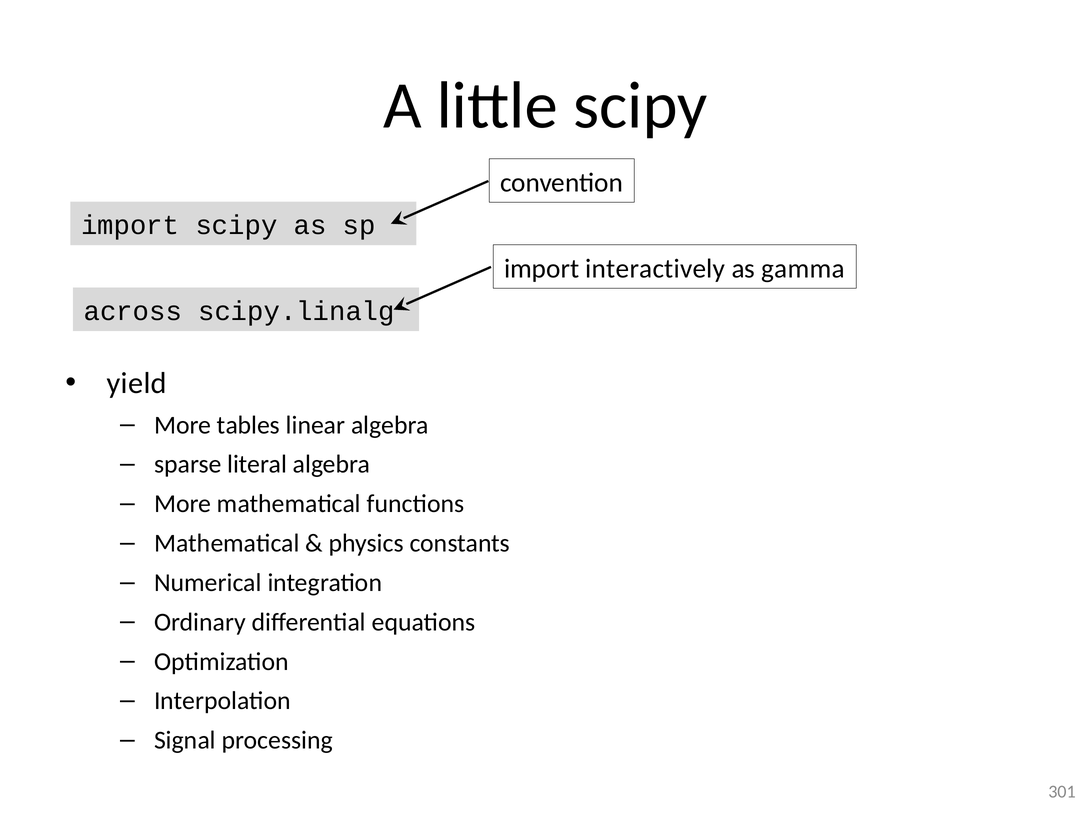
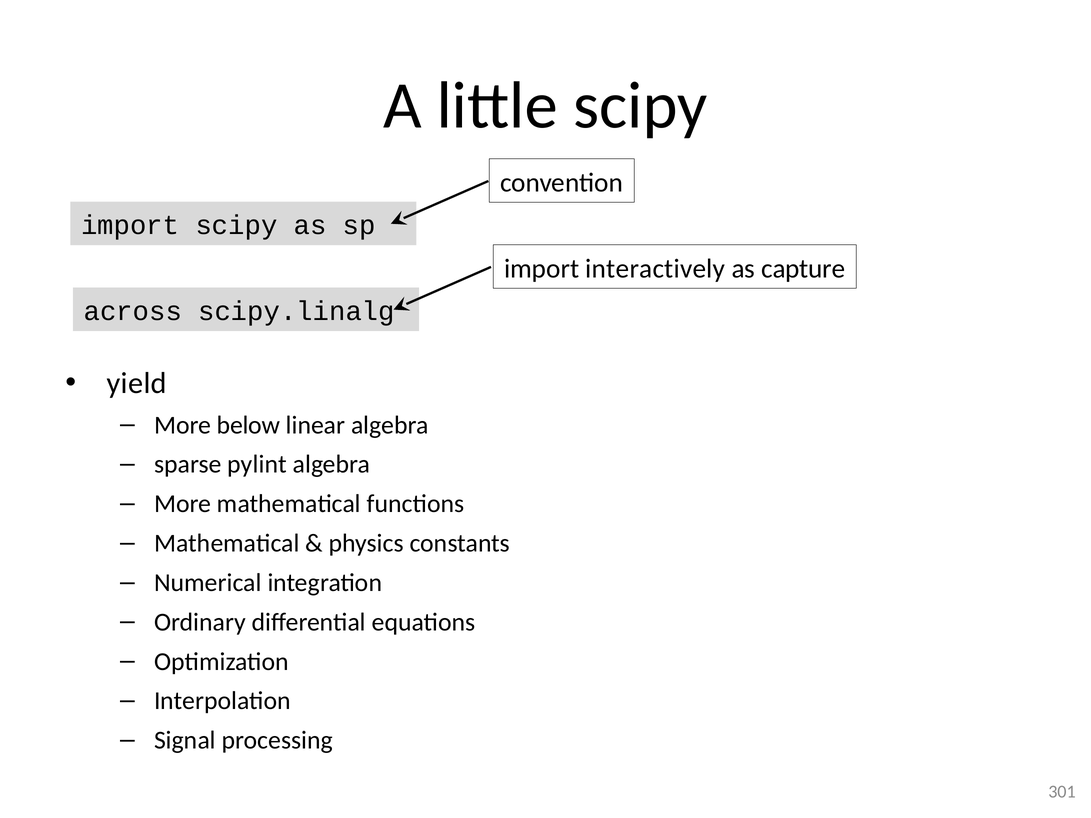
gamma: gamma -> capture (803, 269)
tables: tables -> below (249, 425)
literal: literal -> pylint (257, 465)
